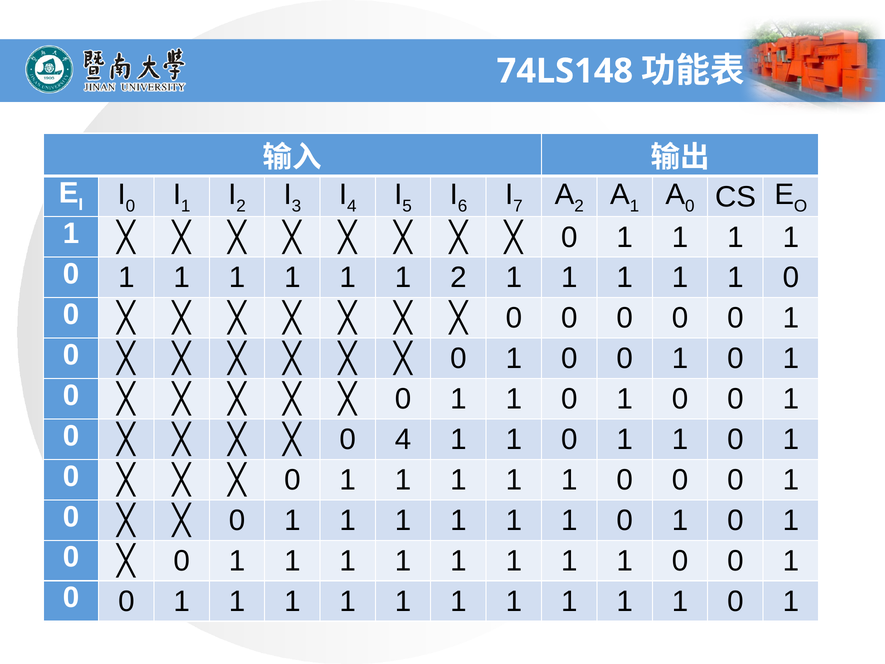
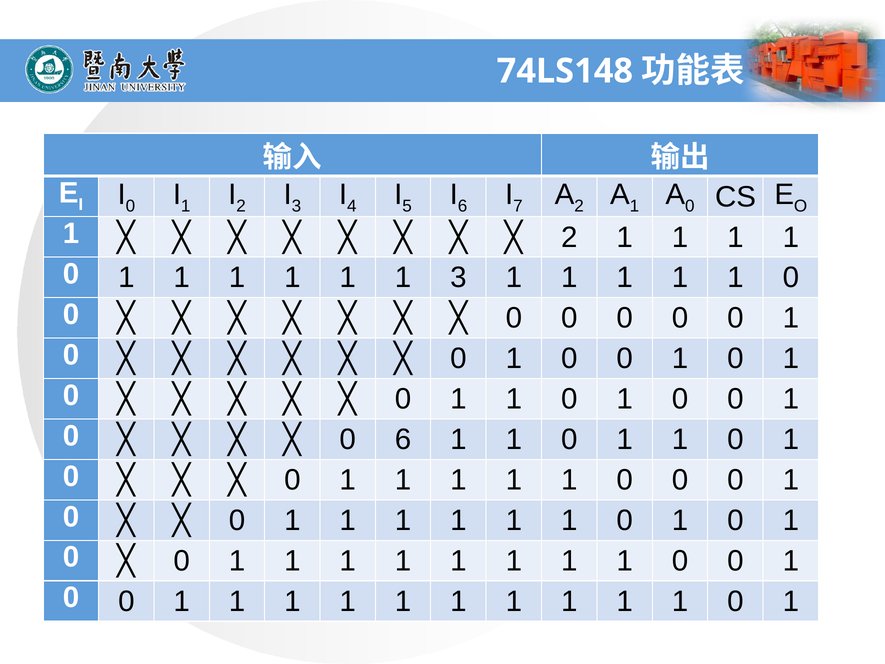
0: 0 -> 2 (569, 237)
1 2: 2 -> 3 (458, 278)
0 4: 4 -> 6 (403, 439)
